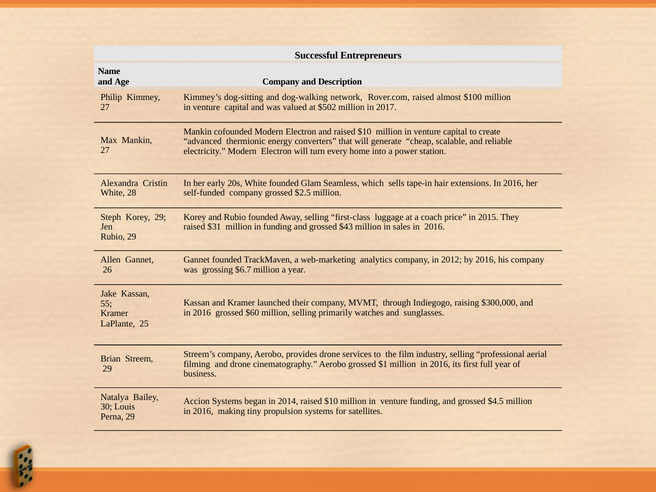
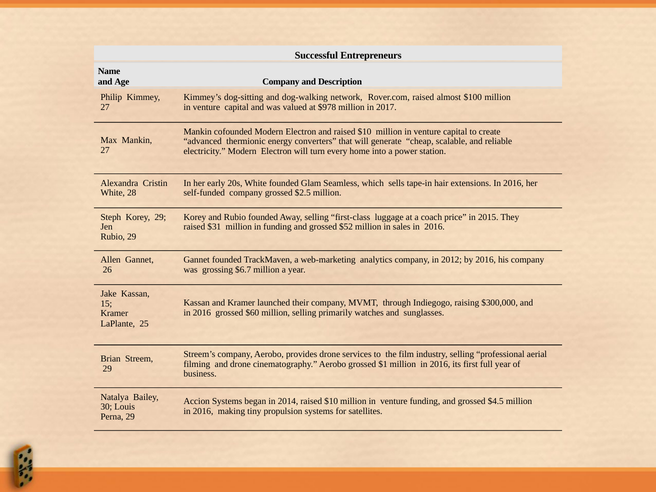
$502: $502 -> $978 (327, 107)
$43: $43 -> $52 (346, 227)
55: 55 -> 15 (106, 304)
